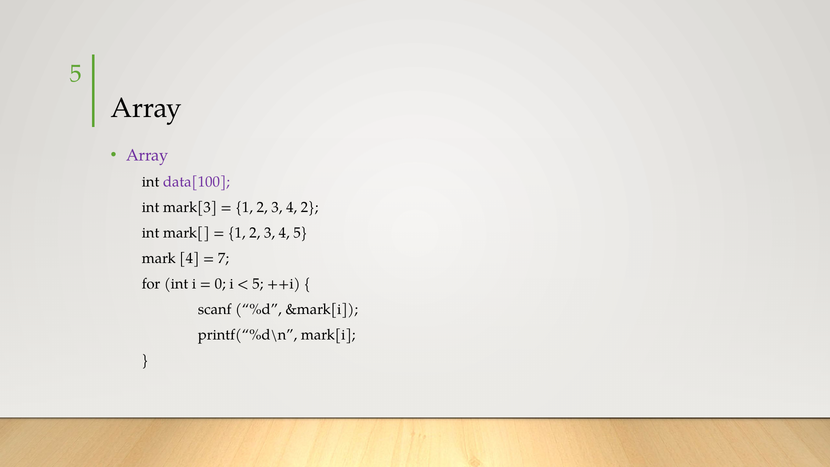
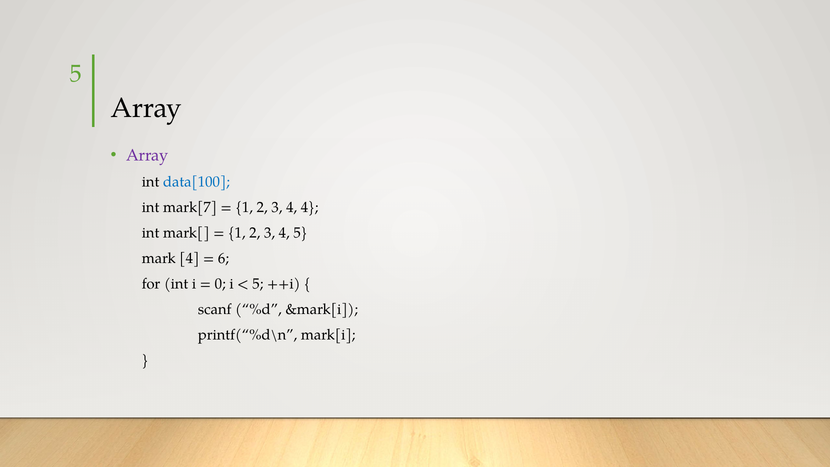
data[100 colour: purple -> blue (196, 182)
mark[3: mark[3 -> mark[7 (190, 207)
4 2: 2 -> 4 (310, 207)
7: 7 -> 6 (223, 258)
